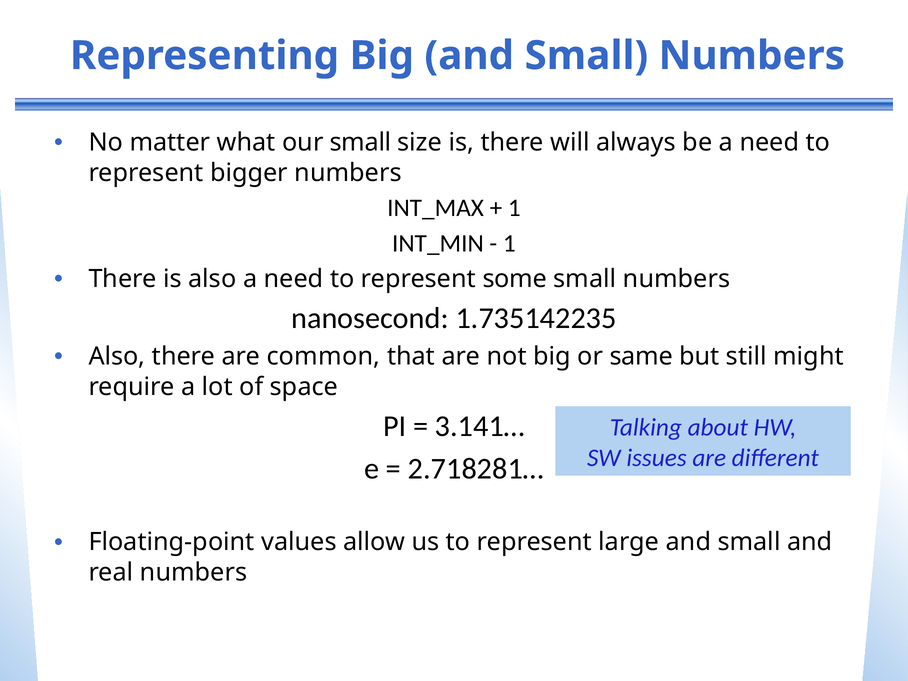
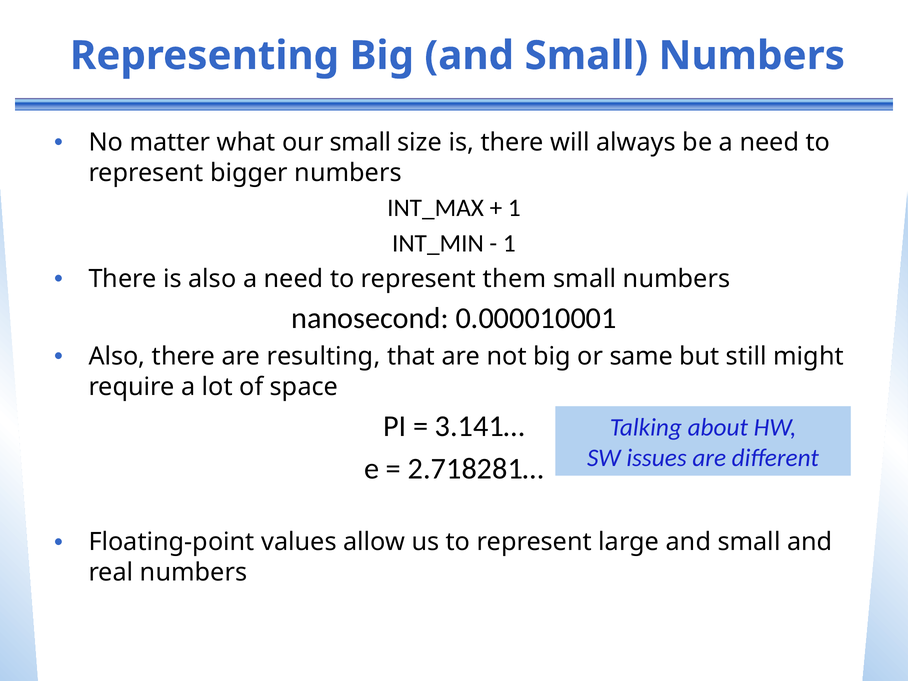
some: some -> them (515, 279)
1.735142235: 1.735142235 -> 0.000010001 (536, 318)
common: common -> resulting (323, 356)
